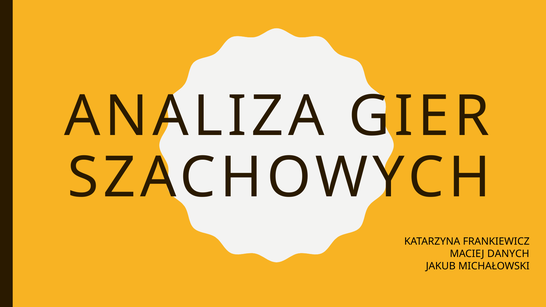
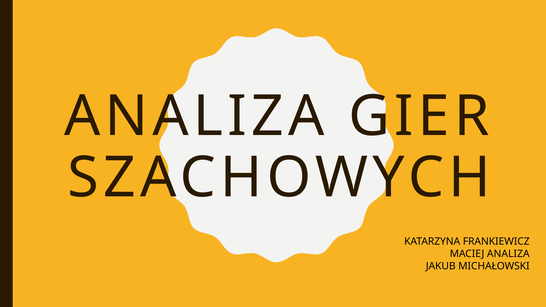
MACIEJ DANYCH: DANYCH -> ANALIZA (508, 254)
